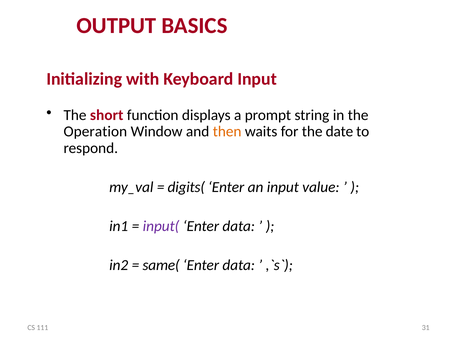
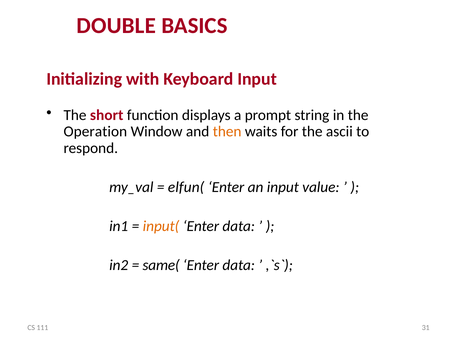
OUTPUT: OUTPUT -> DOUBLE (116, 26)
date: date -> ascii (339, 132)
digits(: digits( -> elfun( (186, 187)
input( colour: purple -> orange (161, 226)
